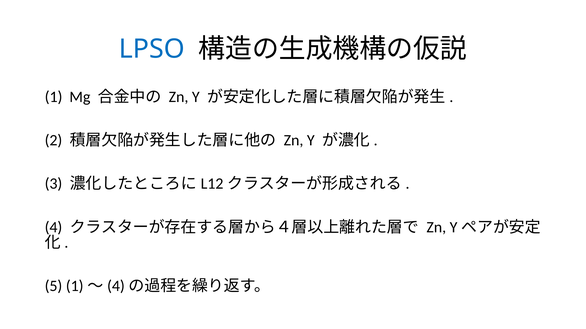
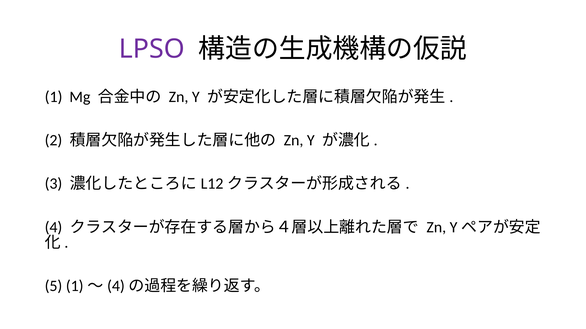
LPSO colour: blue -> purple (152, 49)
